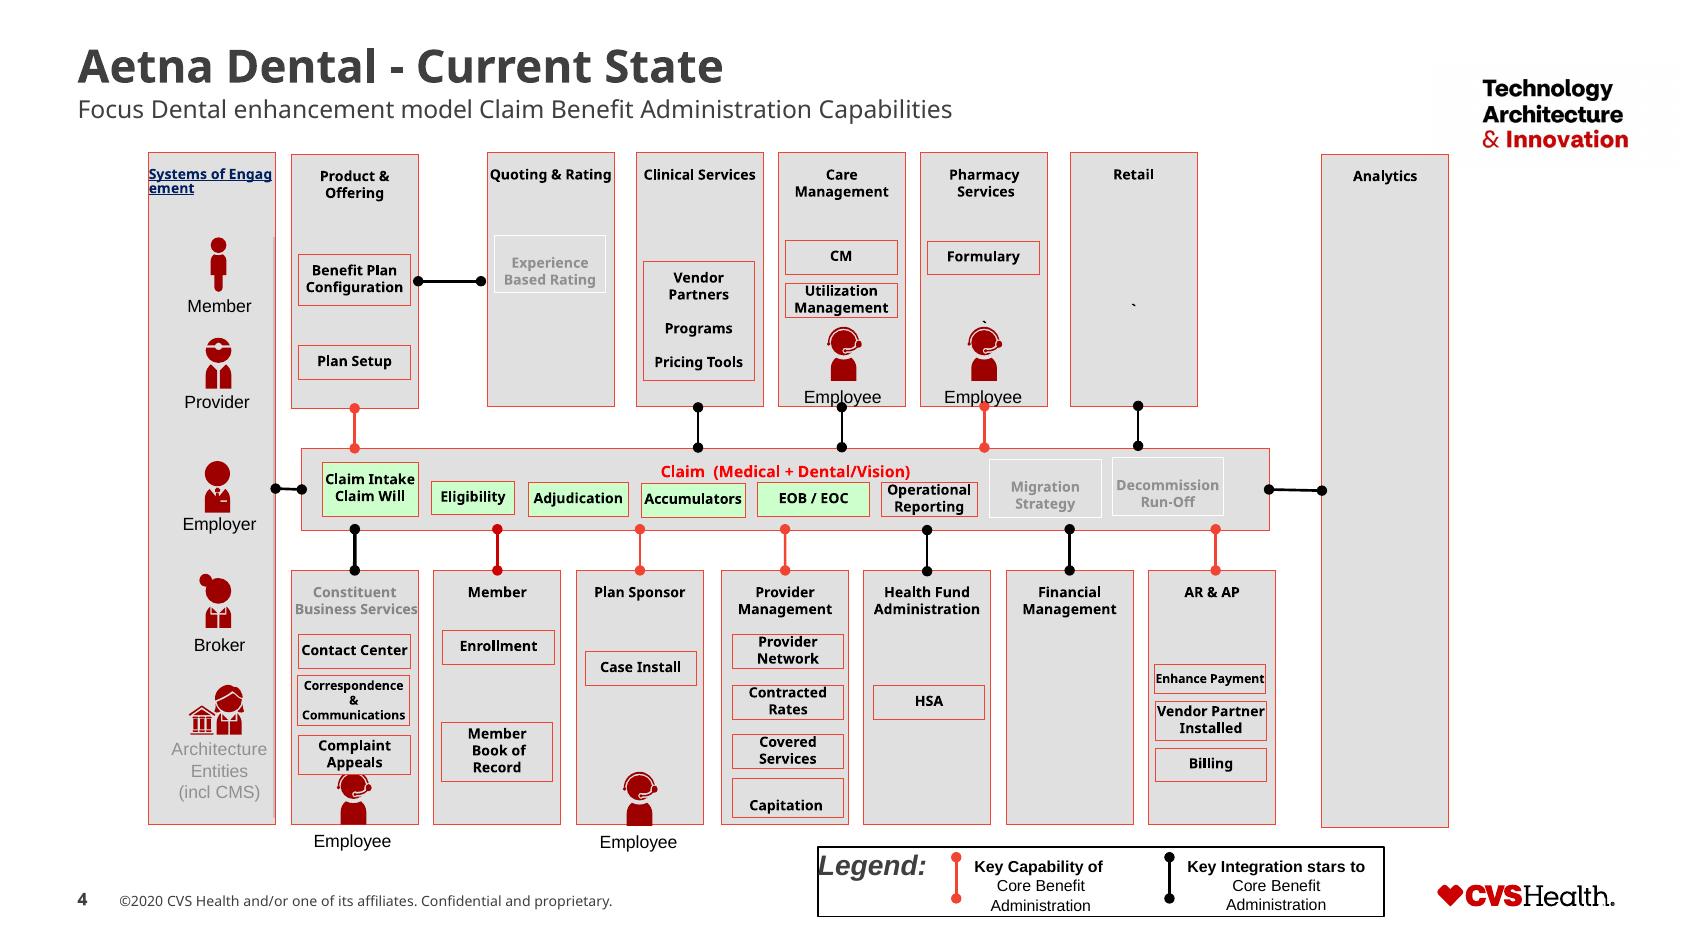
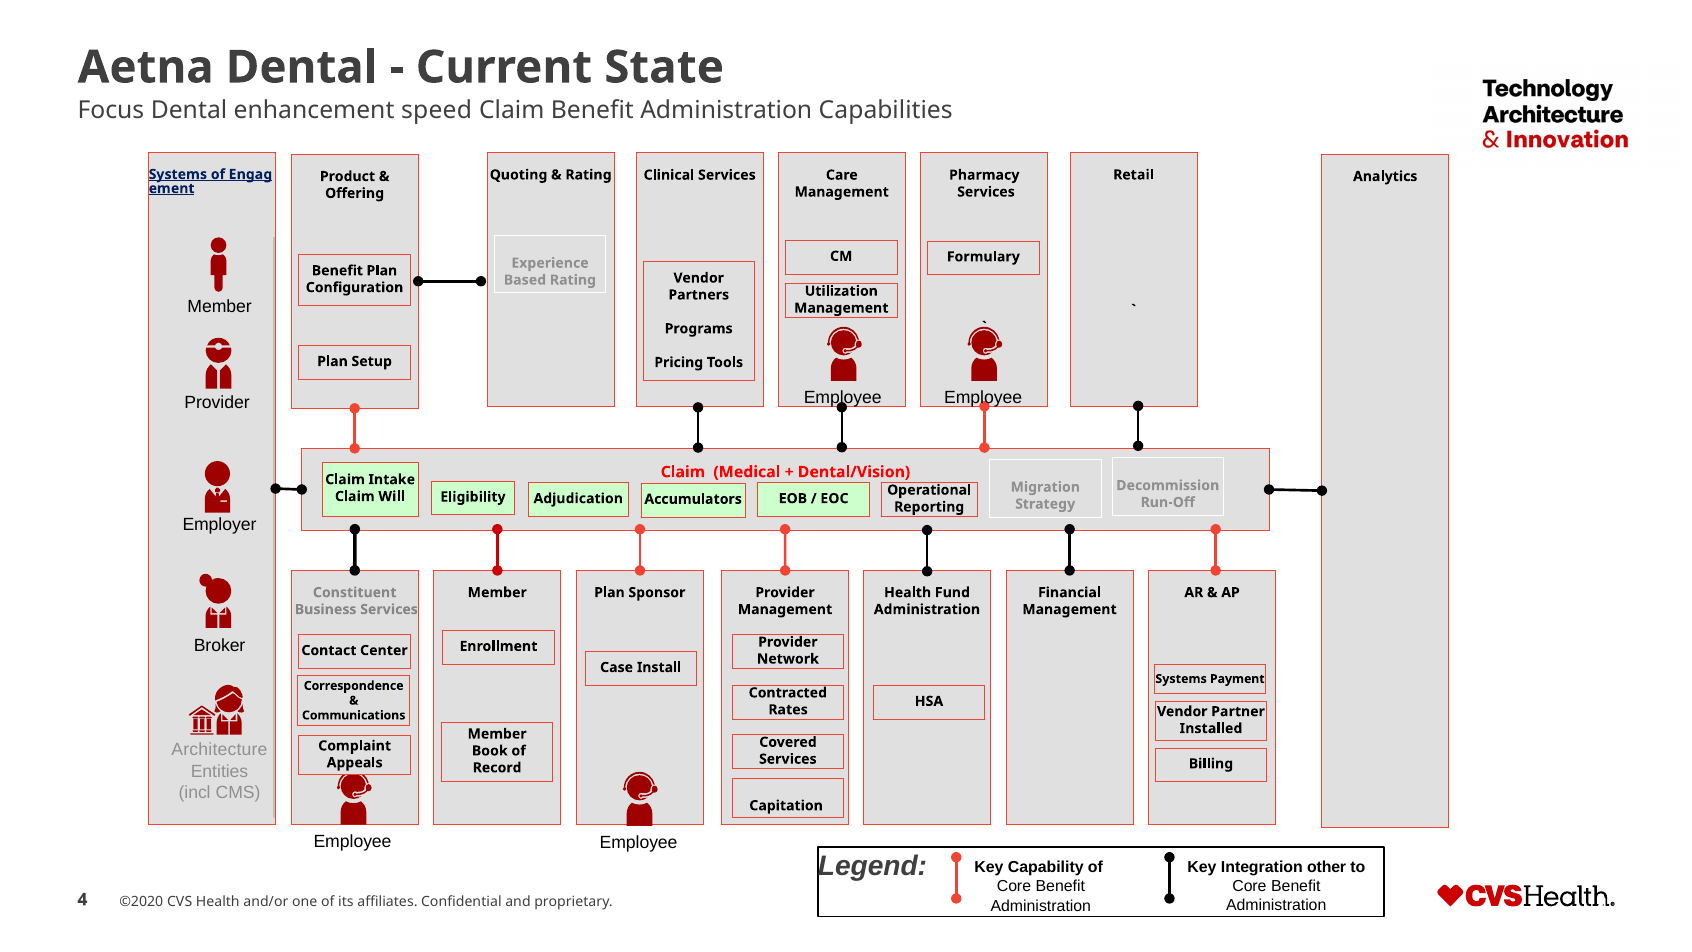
model: model -> speed (437, 111)
Enhance: Enhance -> Systems (1181, 679)
stars: stars -> other (1327, 867)
